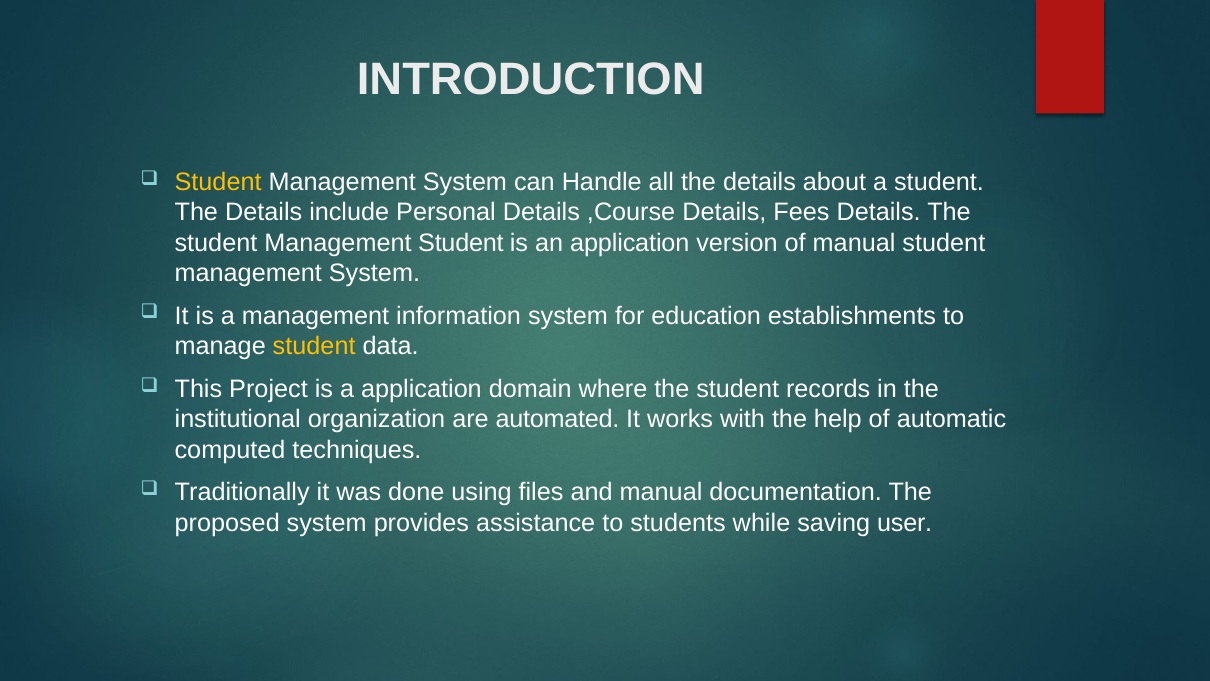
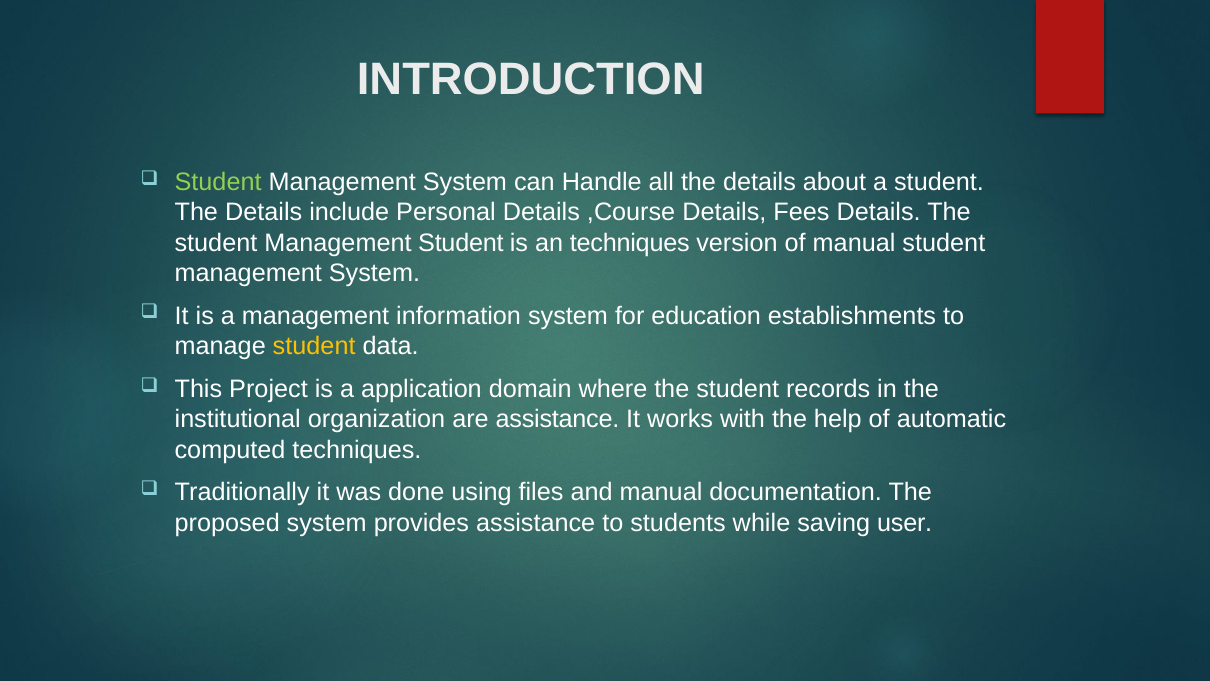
Student colour: yellow -> light green (218, 182)
an application: application -> techniques (630, 243)
are automated: automated -> assistance (558, 419)
